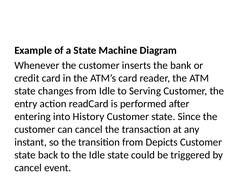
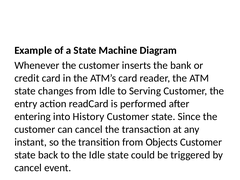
Depicts: Depicts -> Objects (162, 142)
